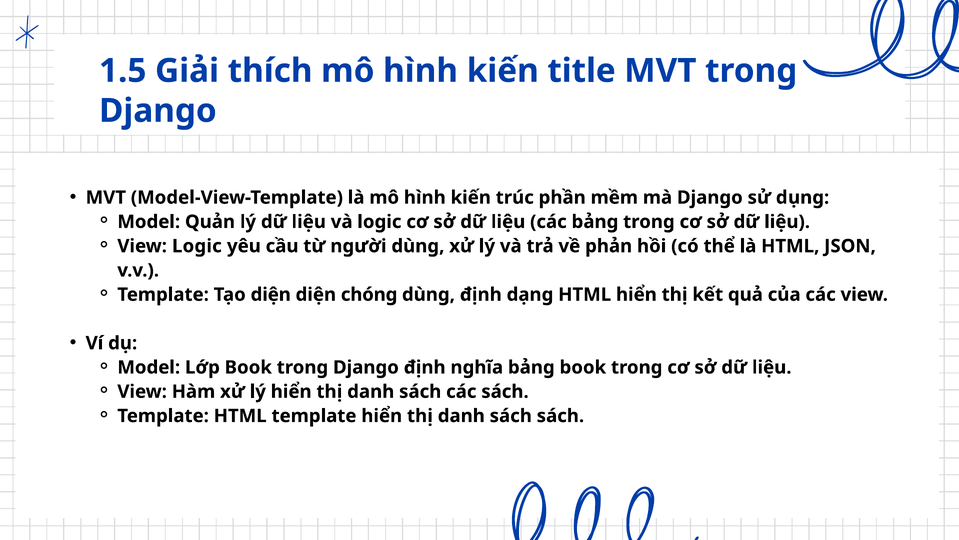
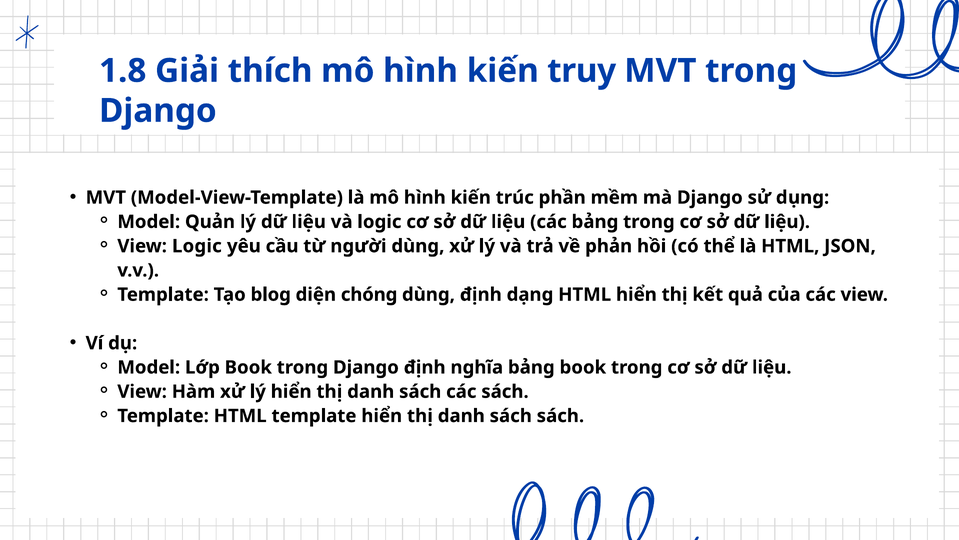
1.5: 1.5 -> 1.8 (123, 71)
title: title -> truy (582, 71)
Tạo diện: diện -> blog (271, 294)
